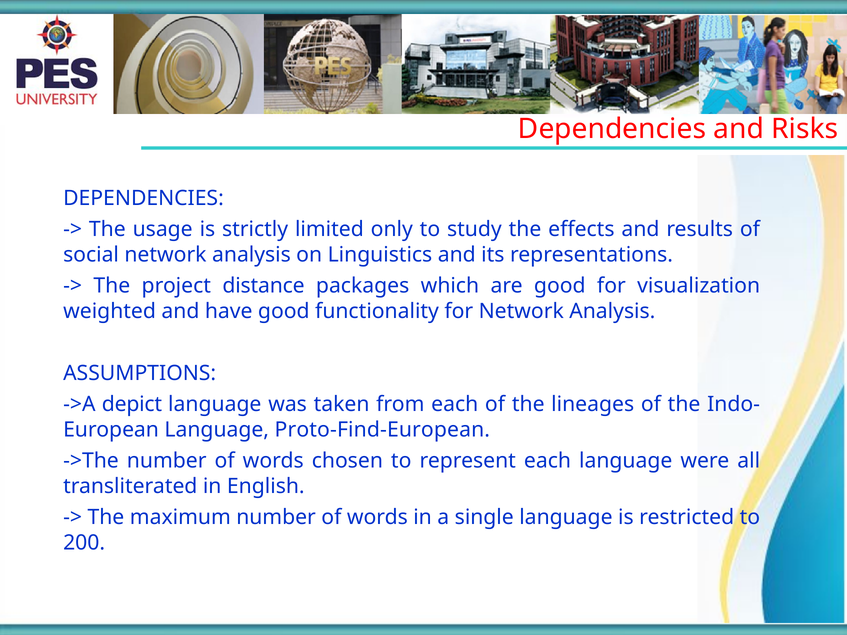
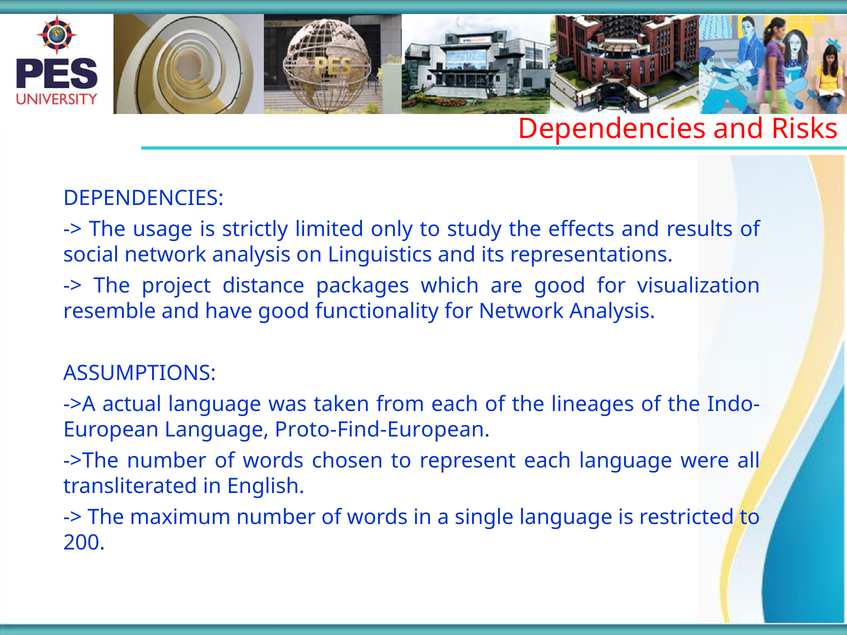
weighted: weighted -> resemble (110, 311)
depict: depict -> actual (132, 405)
